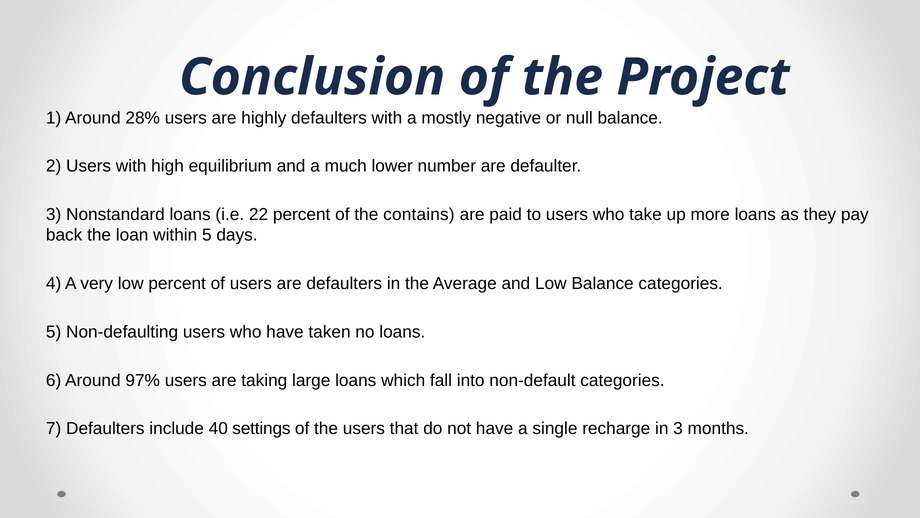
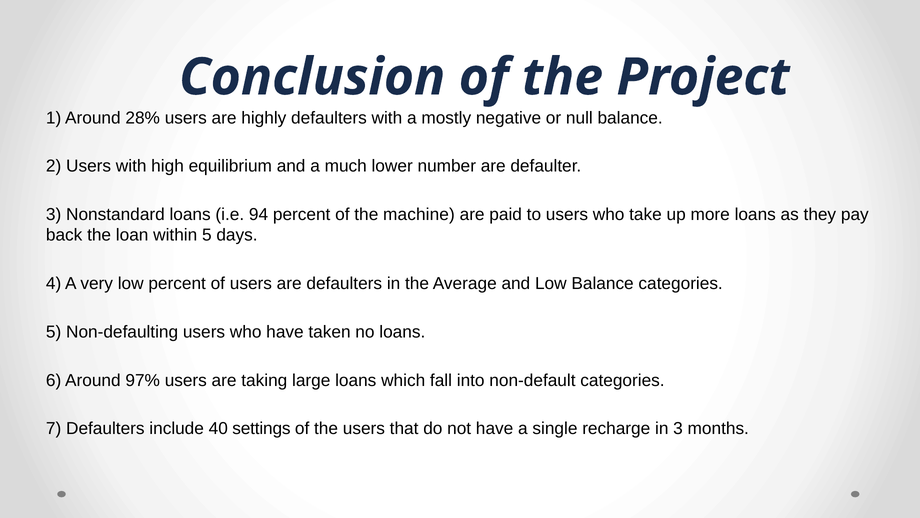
22: 22 -> 94 (259, 214)
contains: contains -> machine (419, 214)
